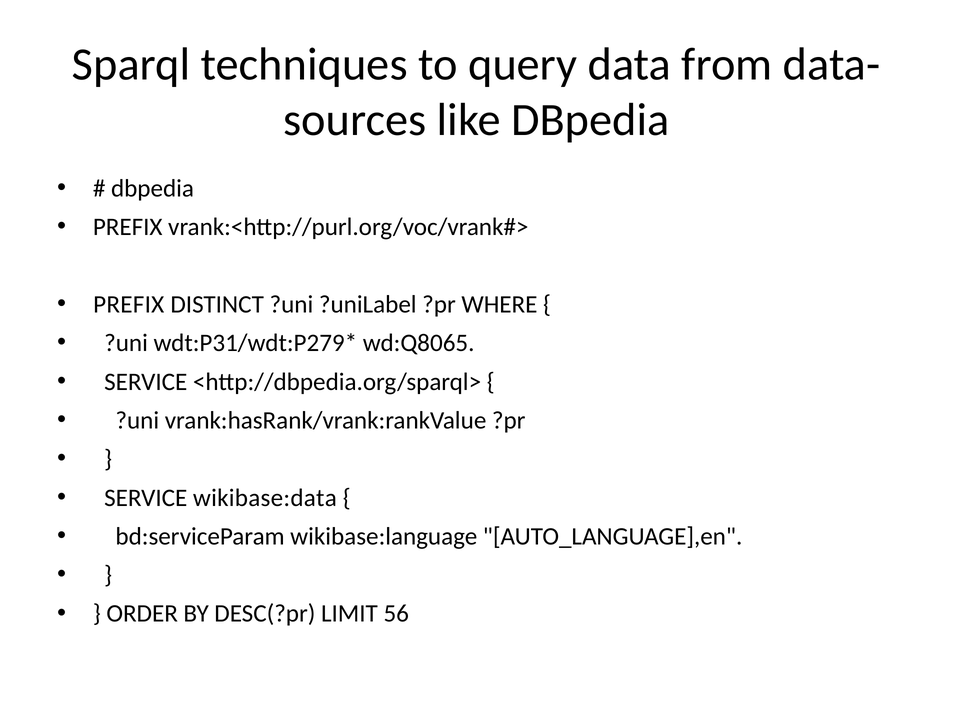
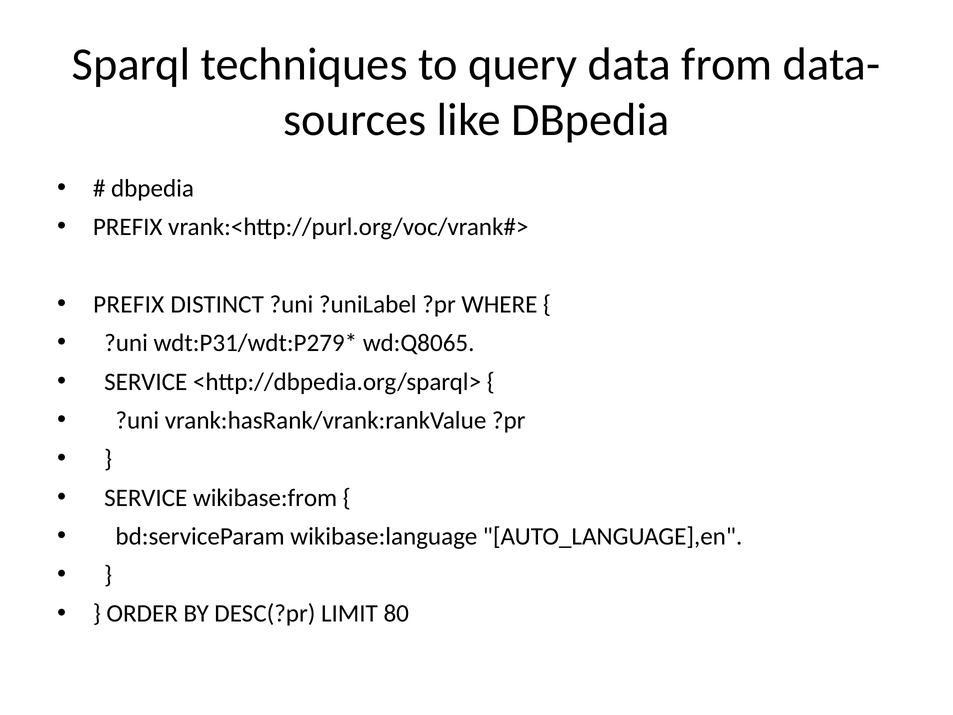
wikibase:data: wikibase:data -> wikibase:from (265, 498)
56: 56 -> 80 (396, 613)
